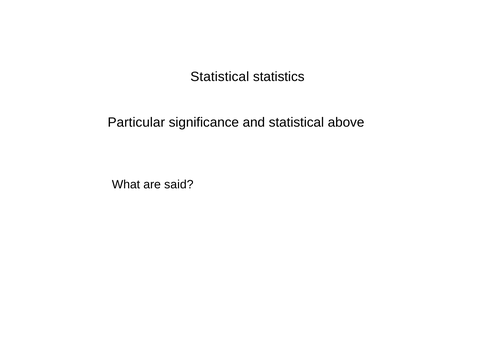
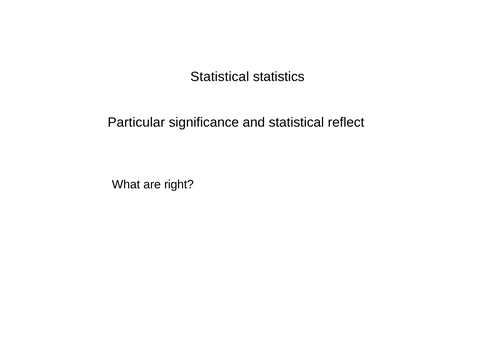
above: above -> reflect (346, 123)
said: said -> right (179, 185)
